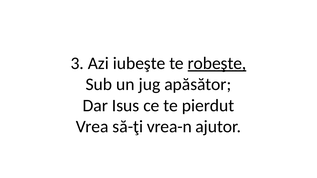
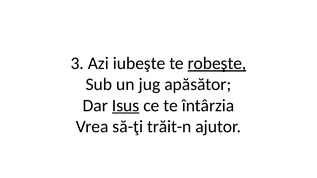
Isus underline: none -> present (126, 106)
pierdut: pierdut -> întârzia (208, 106)
vrea-n: vrea-n -> trăit-n (169, 127)
